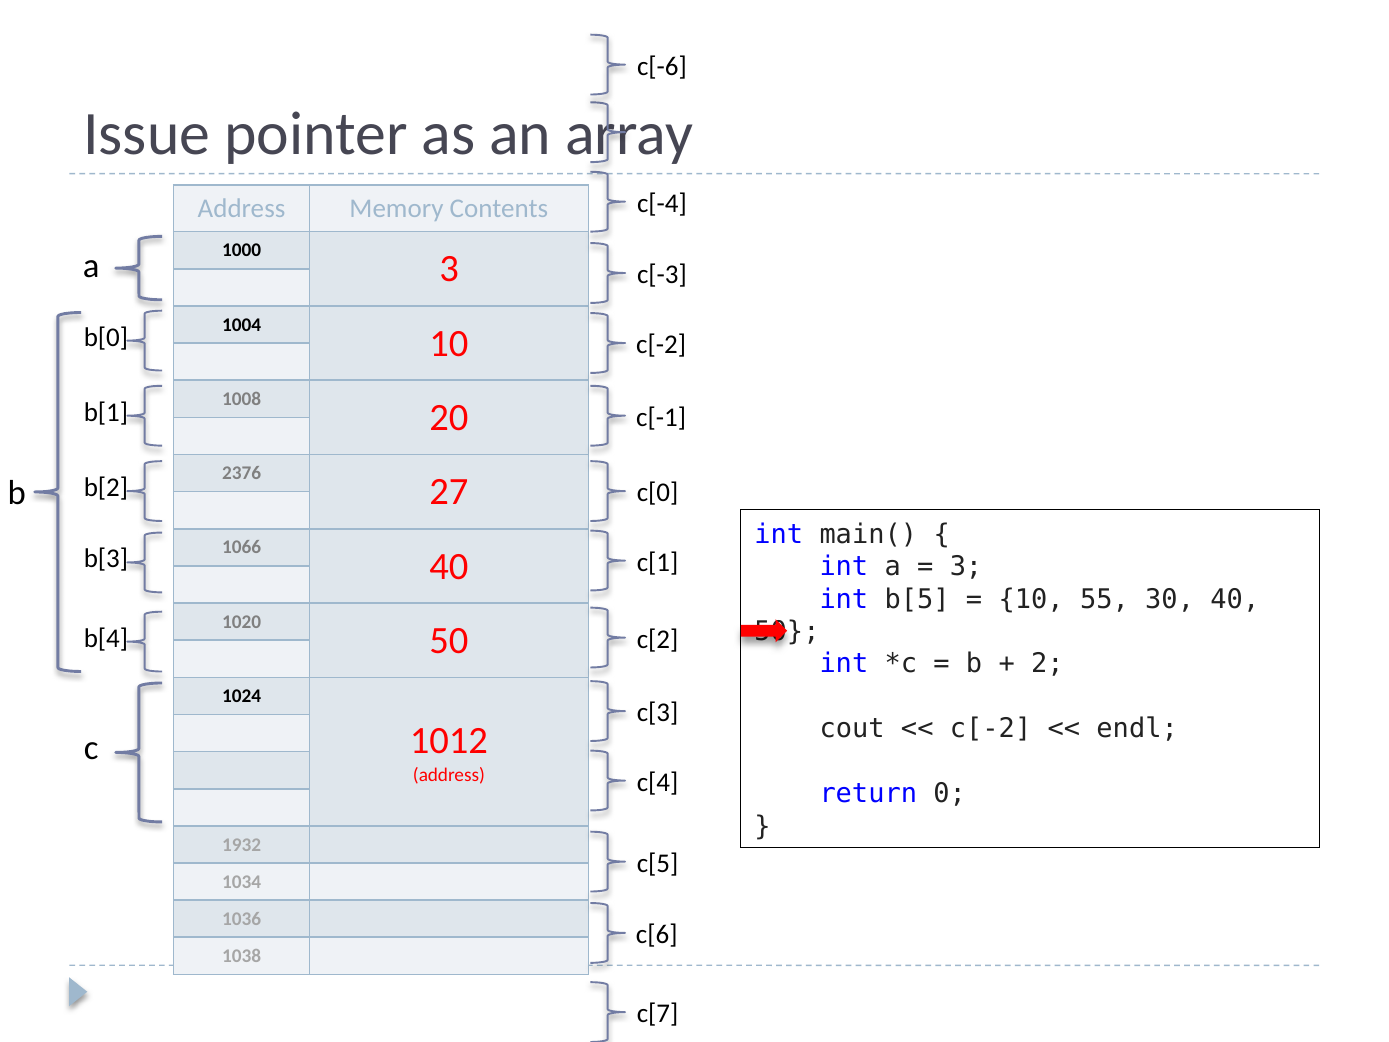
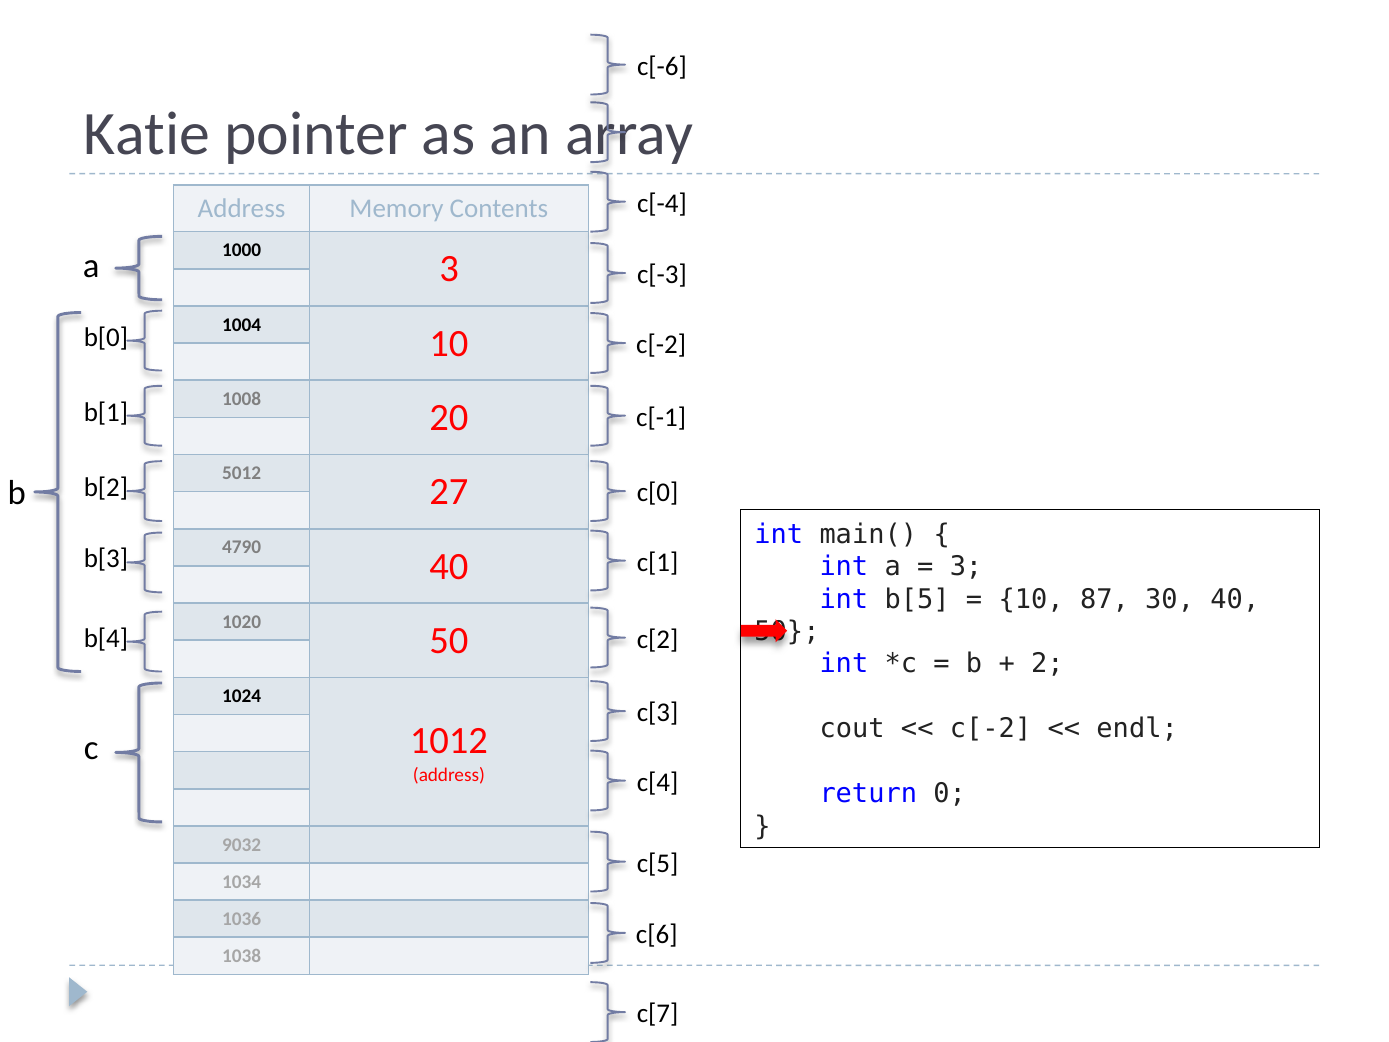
Issue: Issue -> Katie (147, 134)
2376: 2376 -> 5012 (242, 473)
1066: 1066 -> 4790 (242, 547)
55: 55 -> 87 (1104, 599)
1932: 1932 -> 9032 (242, 845)
